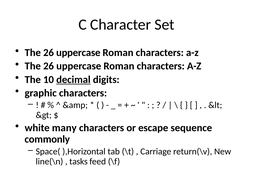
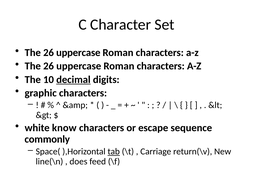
many: many -> know (64, 128)
tab underline: none -> present (114, 151)
tasks: tasks -> does (78, 161)
